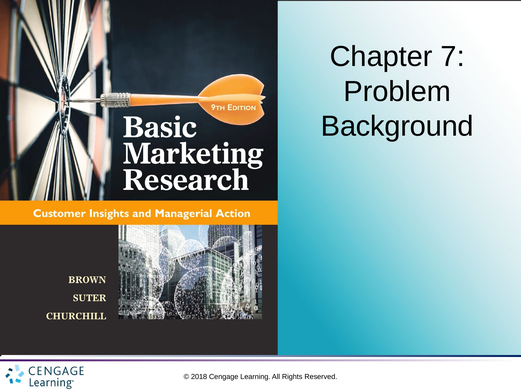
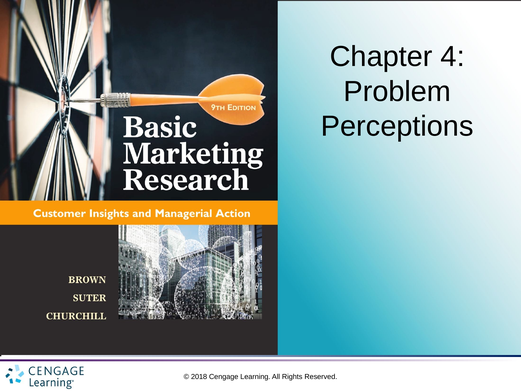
7: 7 -> 4 (453, 57)
Background: Background -> Perceptions (397, 126)
